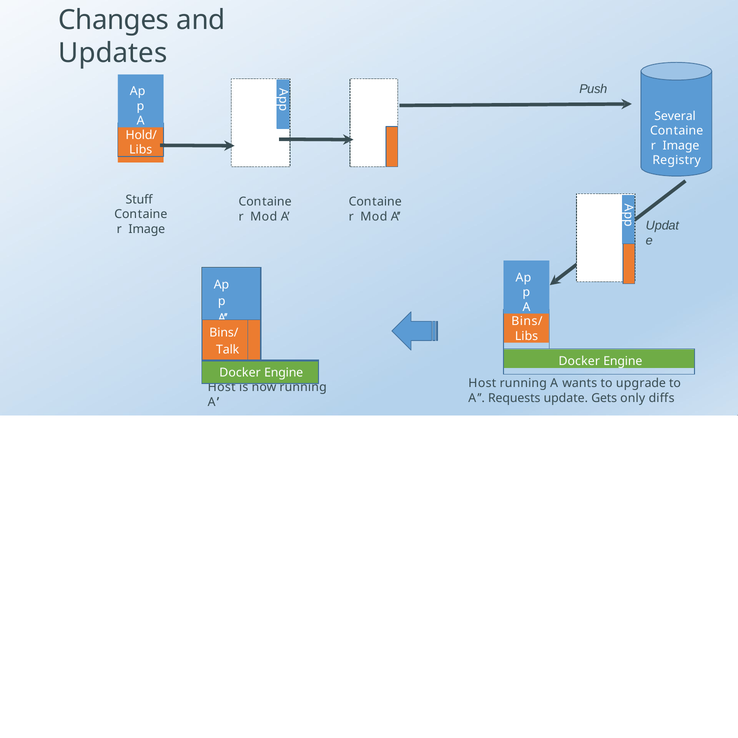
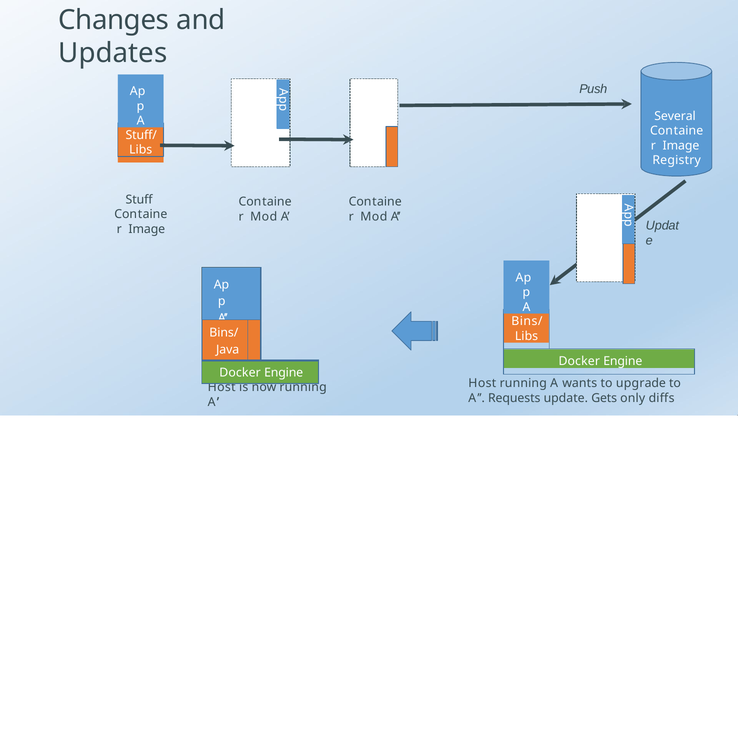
Hold/: Hold/ -> Stuff/ (141, 135)
Talk: Talk -> Java (228, 350)
